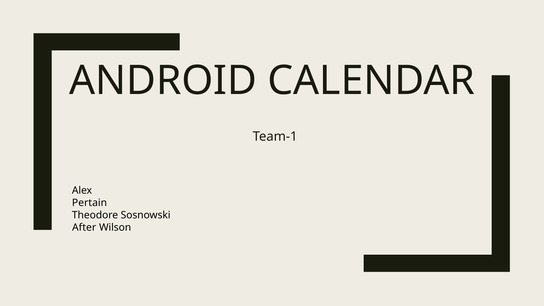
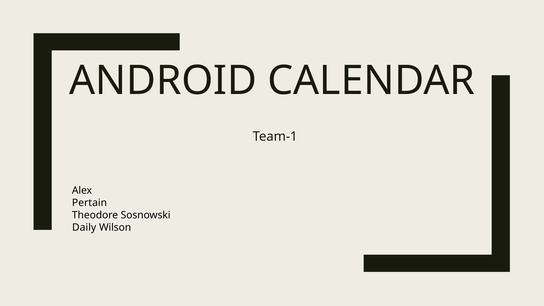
After: After -> Daily (84, 227)
